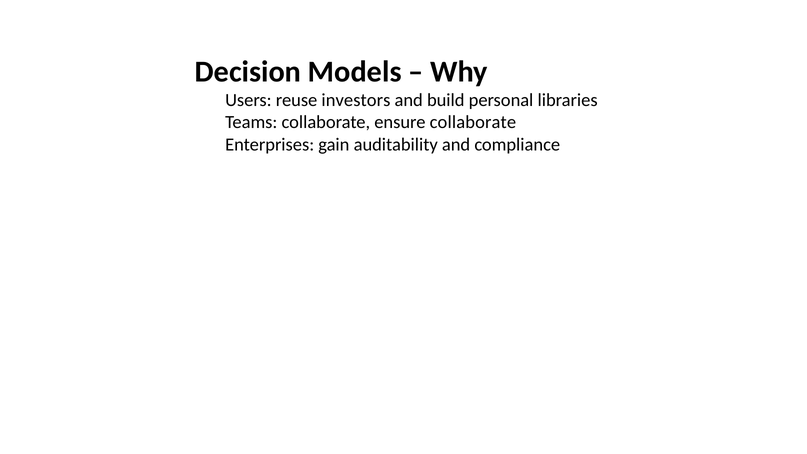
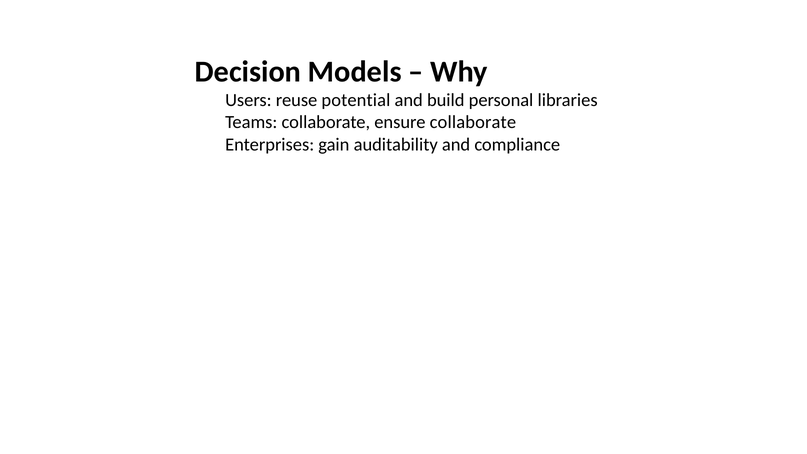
investors: investors -> potential (356, 100)
